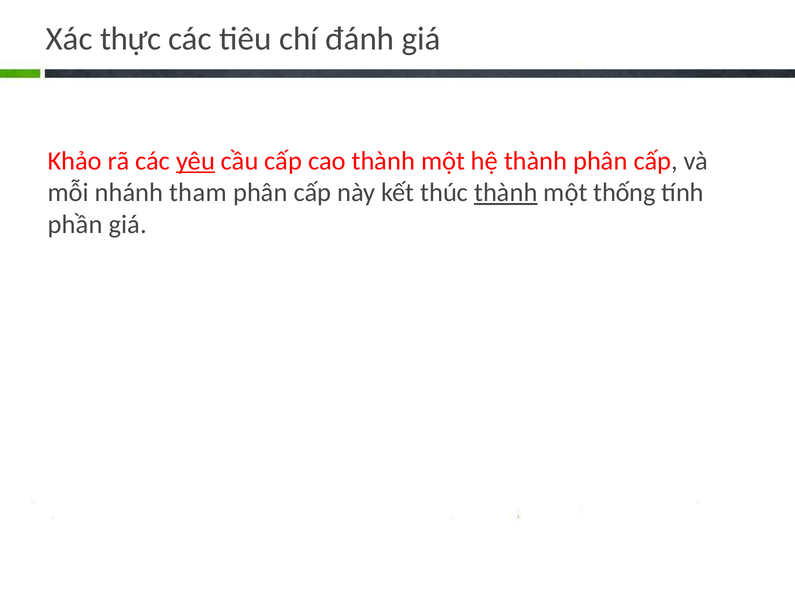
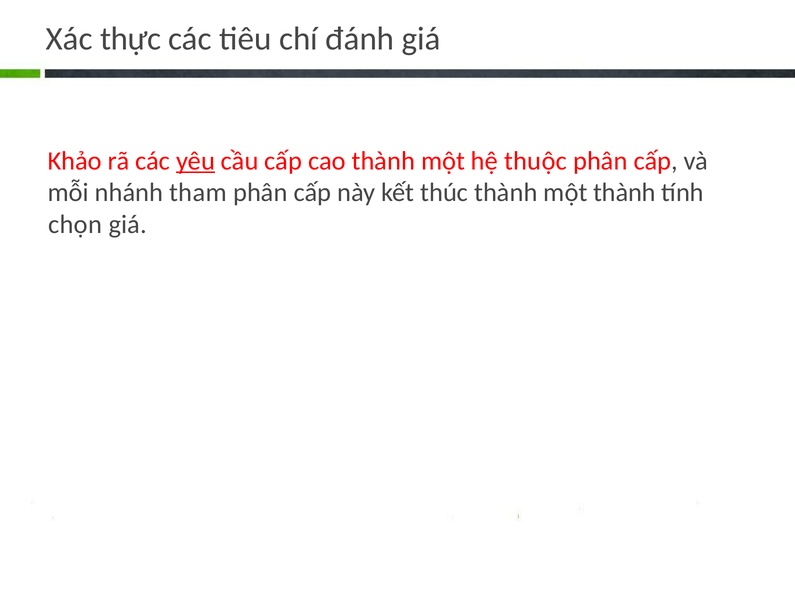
hệ thành: thành -> thuộc (535, 161)
thành underline: present -> none (506, 193)
một thống: thống -> thành (624, 193)
phần: phần -> chọn (75, 224)
